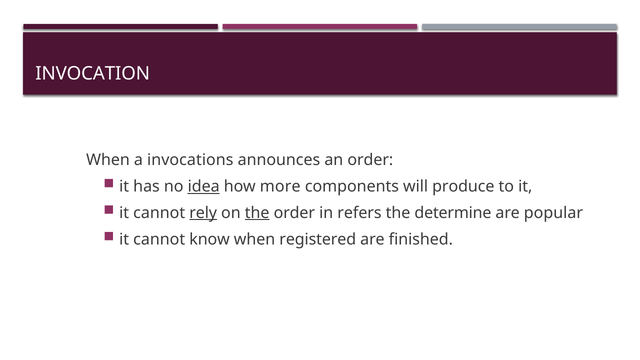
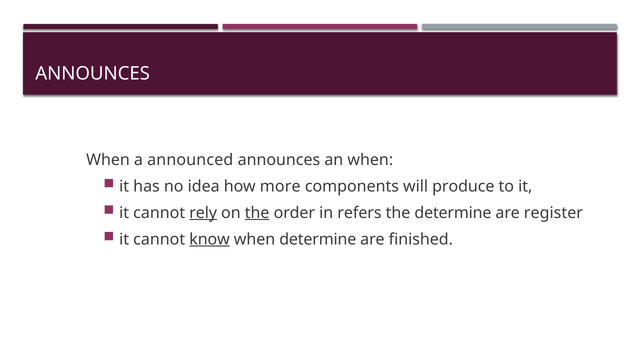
INVOCATION: INVOCATION -> ANNOUNCES (93, 73)
invocations: invocations -> announced (190, 160)
an order: order -> when (370, 160)
idea underline: present -> none (204, 186)
popular: popular -> register (553, 213)
know underline: none -> present (210, 239)
when registered: registered -> determine (318, 239)
